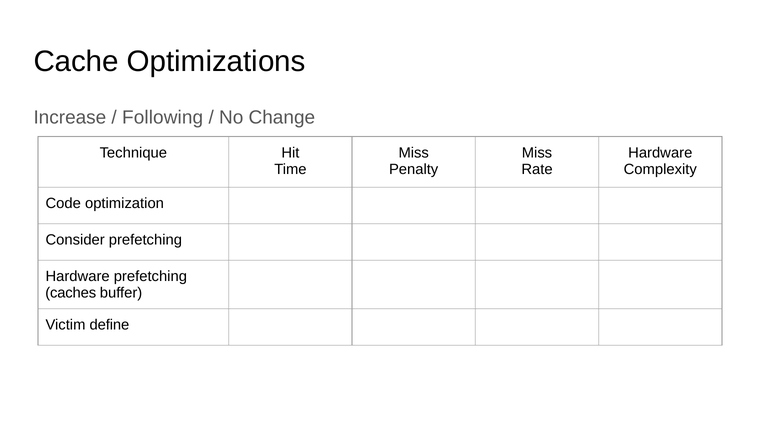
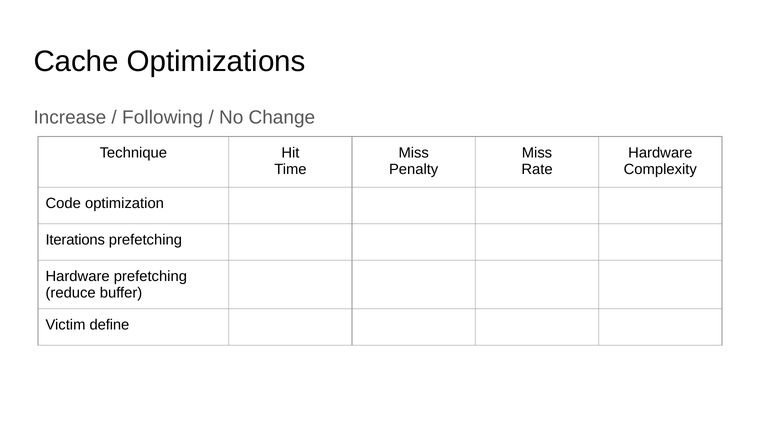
Consider: Consider -> Iterations (75, 240)
caches: caches -> reduce (71, 293)
